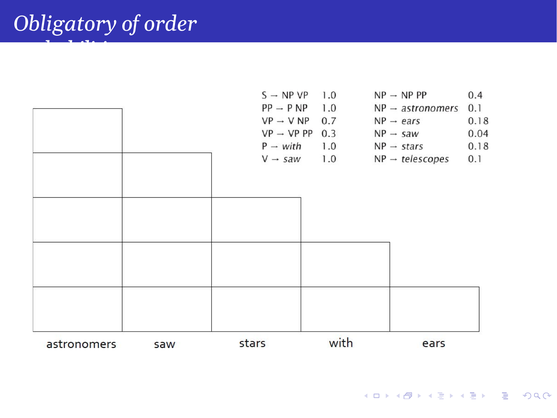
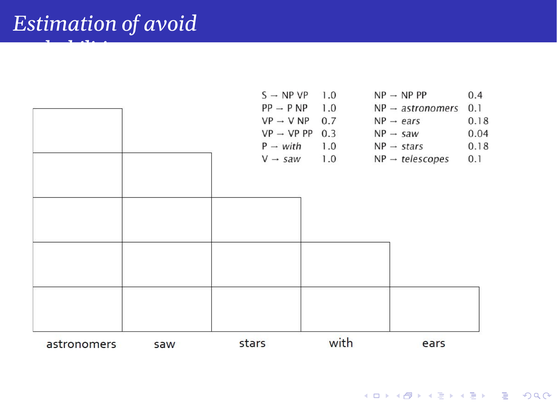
Obligatory: Obligatory -> Estimation (65, 24)
order: order -> avoid (170, 24)
